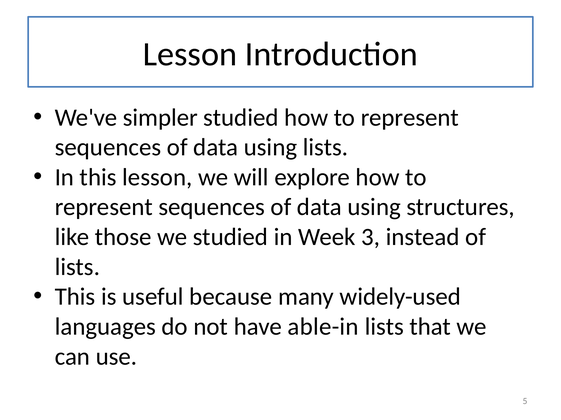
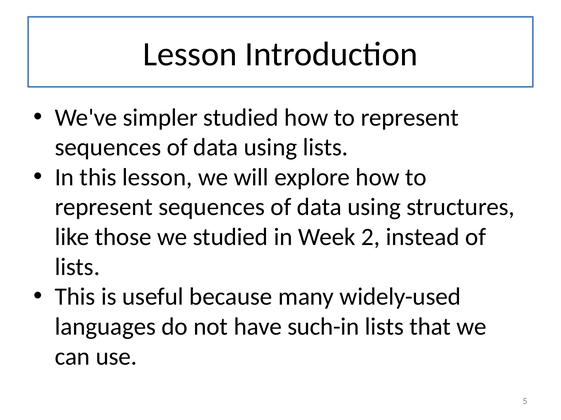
3: 3 -> 2 (371, 237)
able-in: able-in -> such-in (323, 327)
